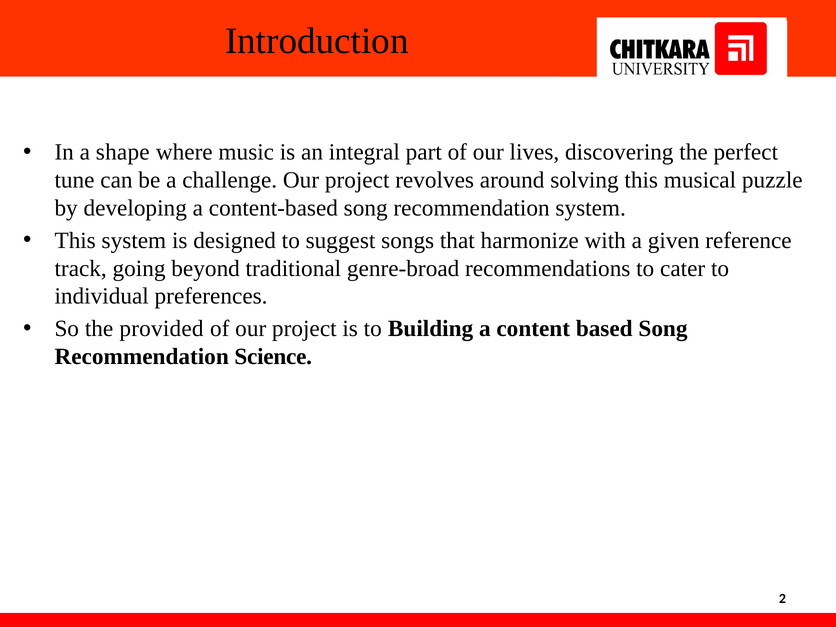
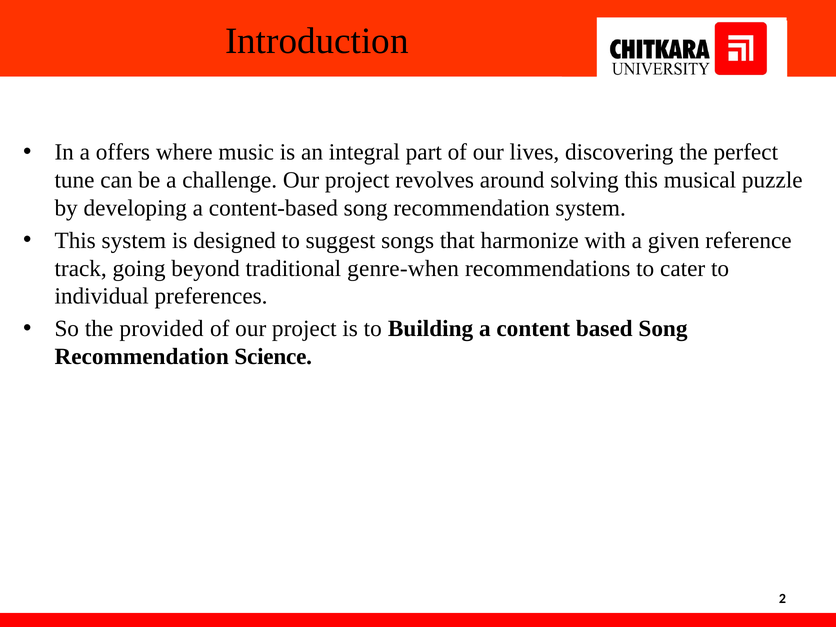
shape: shape -> offers (123, 152)
genre-broad: genre-broad -> genre-when (403, 268)
